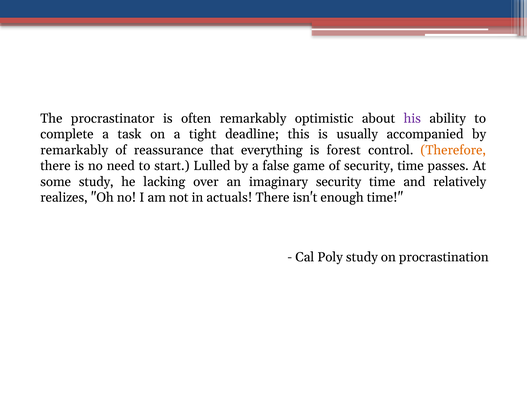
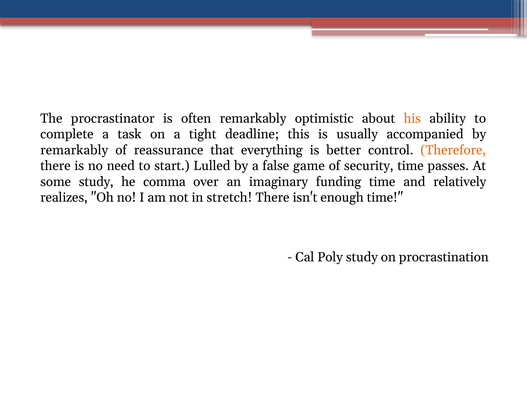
his colour: purple -> orange (412, 119)
forest: forest -> better (344, 150)
lacking: lacking -> comma (164, 182)
imaginary security: security -> funding (339, 182)
actuals: actuals -> stretch (229, 198)
